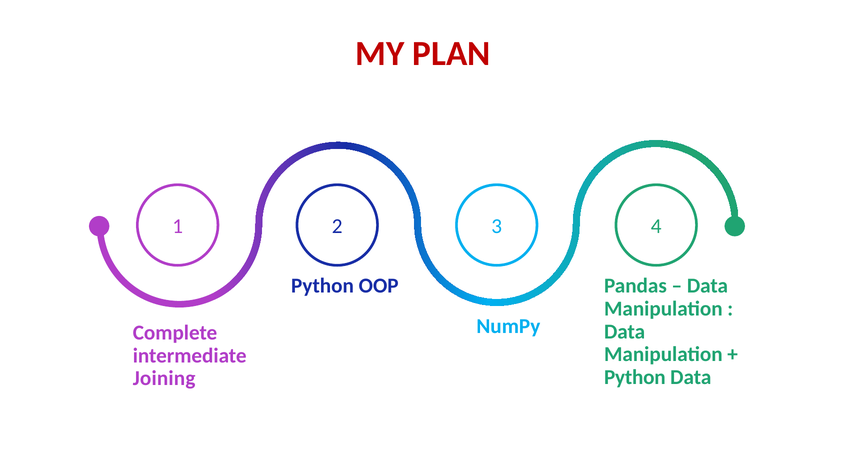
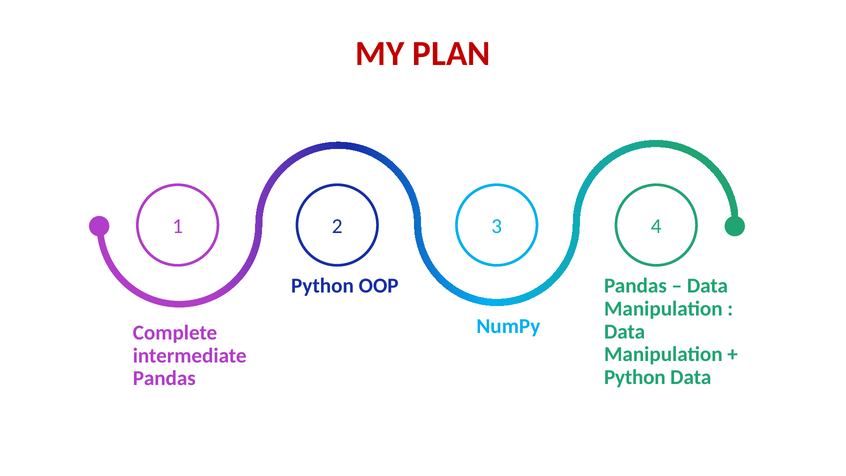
Joining: Joining -> Pandas (164, 378)
